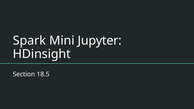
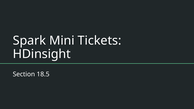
Jupyter: Jupyter -> Tickets (100, 41)
